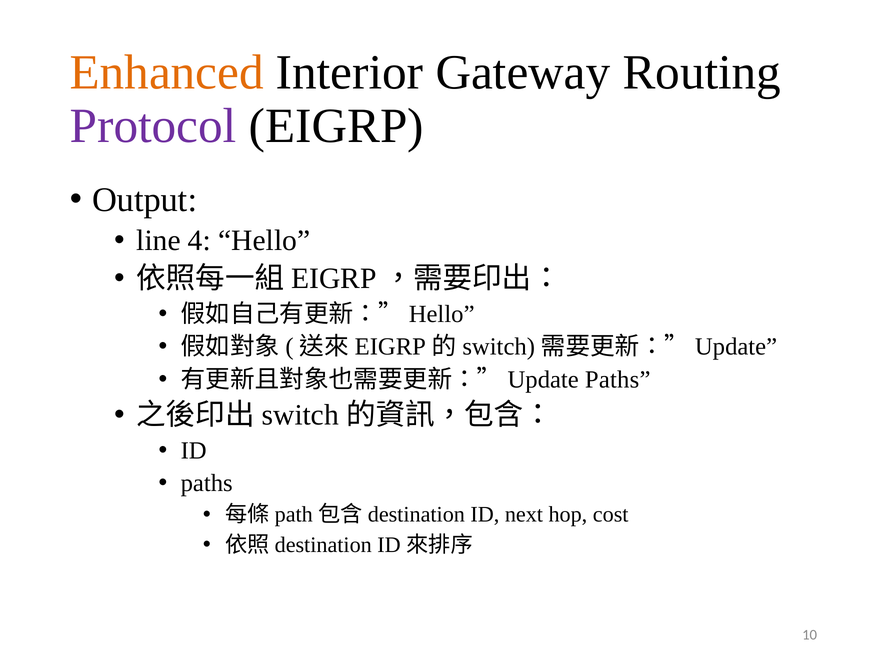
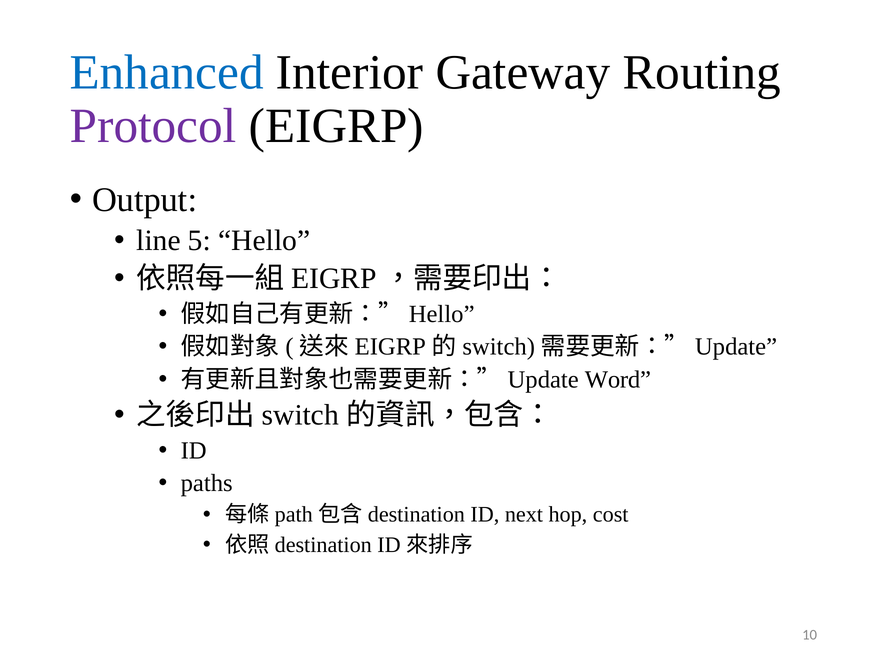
Enhanced colour: orange -> blue (167, 73)
4: 4 -> 5 (199, 241)
Paths: Paths -> Word (618, 380)
